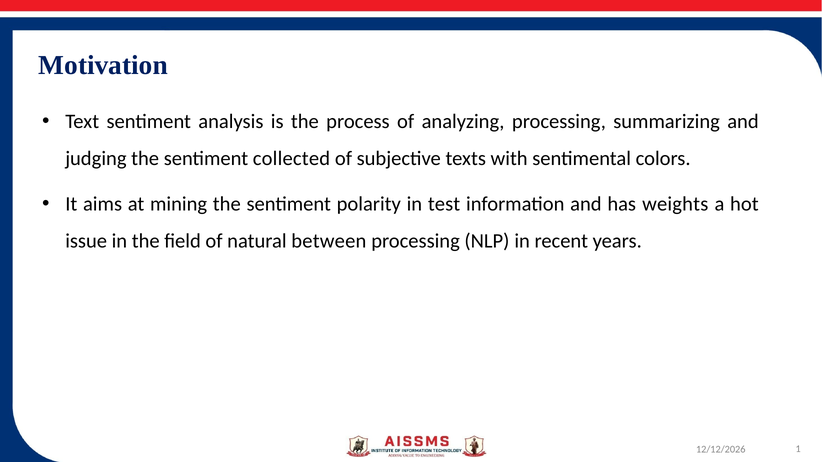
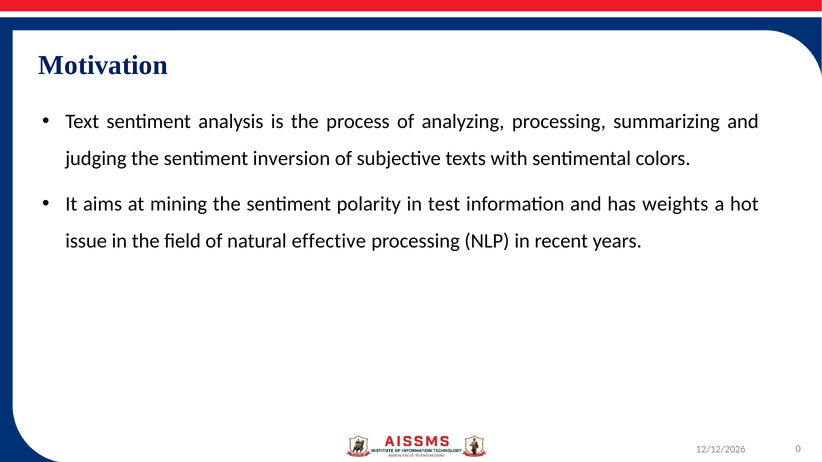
collected: collected -> inversion (291, 159)
between: between -> effective (329, 241)
1: 1 -> 0 (798, 449)
